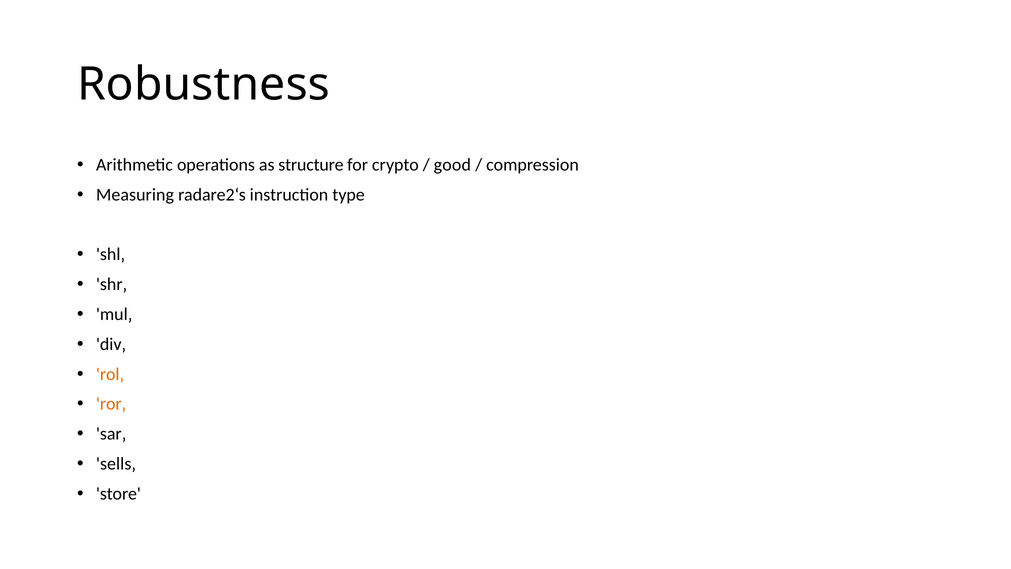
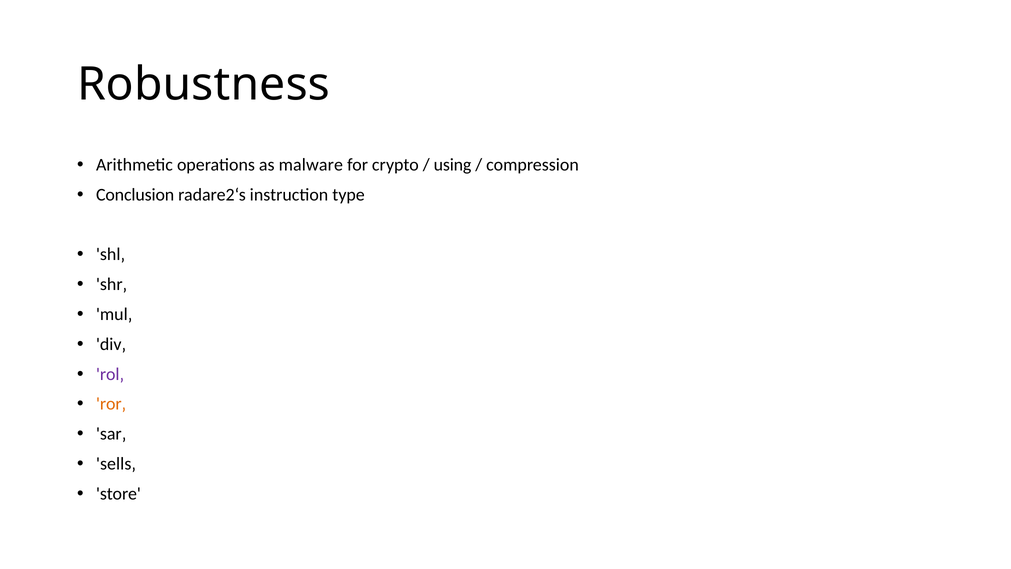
structure: structure -> malware (311, 165)
good: good -> using (453, 165)
Measuring: Measuring -> Conclusion (135, 195)
rol‚ colour: orange -> purple (110, 374)
